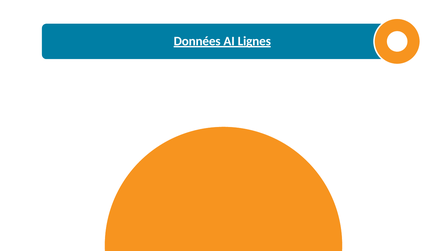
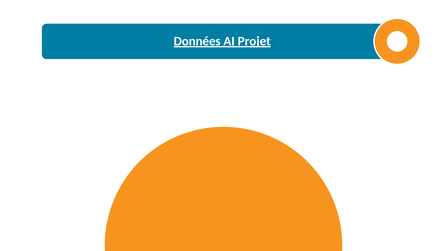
Lignes: Lignes -> Projet (254, 41)
